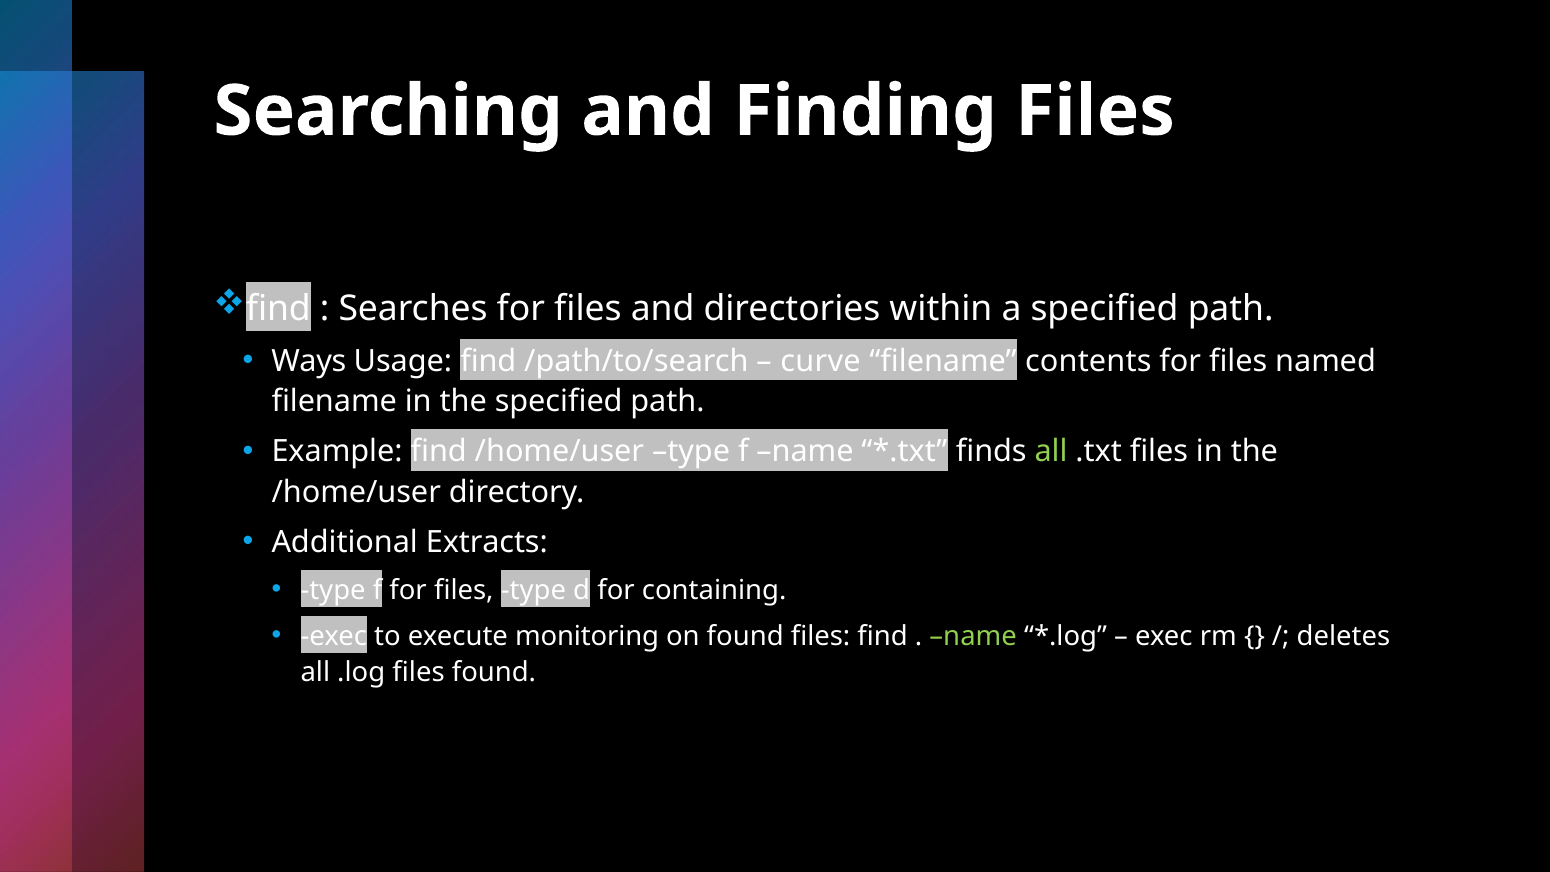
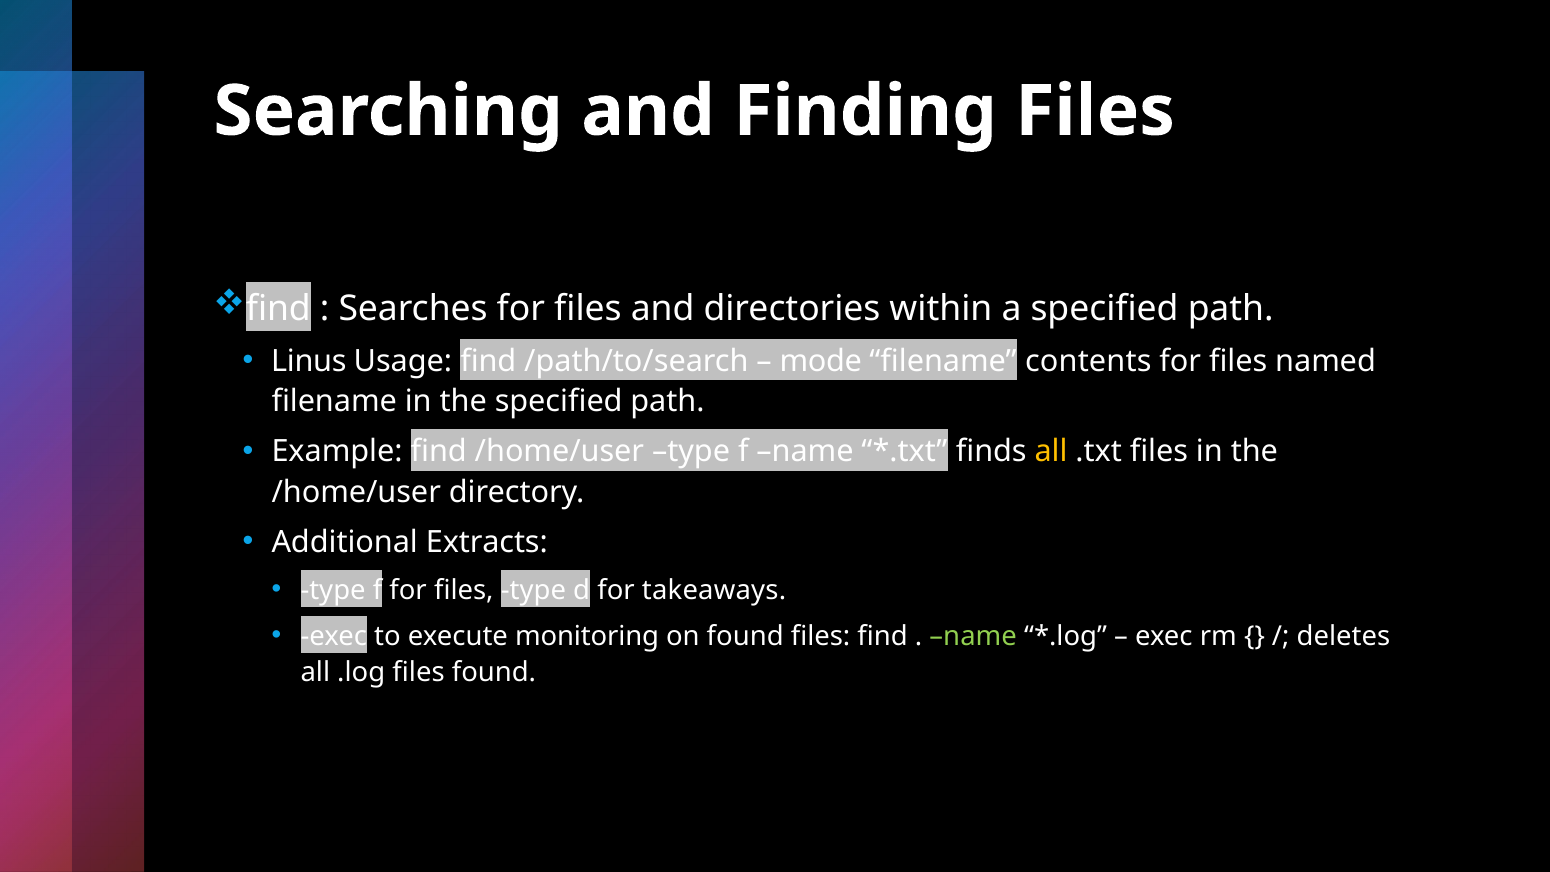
Ways: Ways -> Linus (309, 361)
curve: curve -> mode (821, 361)
all colour: light green -> yellow (1051, 452)
containing: containing -> takeaways (714, 590)
